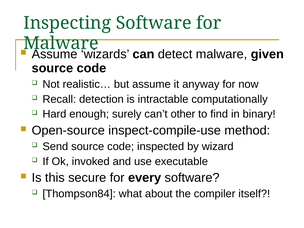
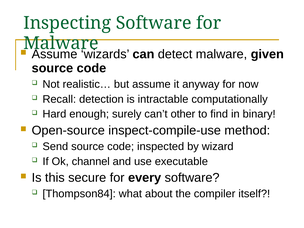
invoked: invoked -> channel (91, 161)
